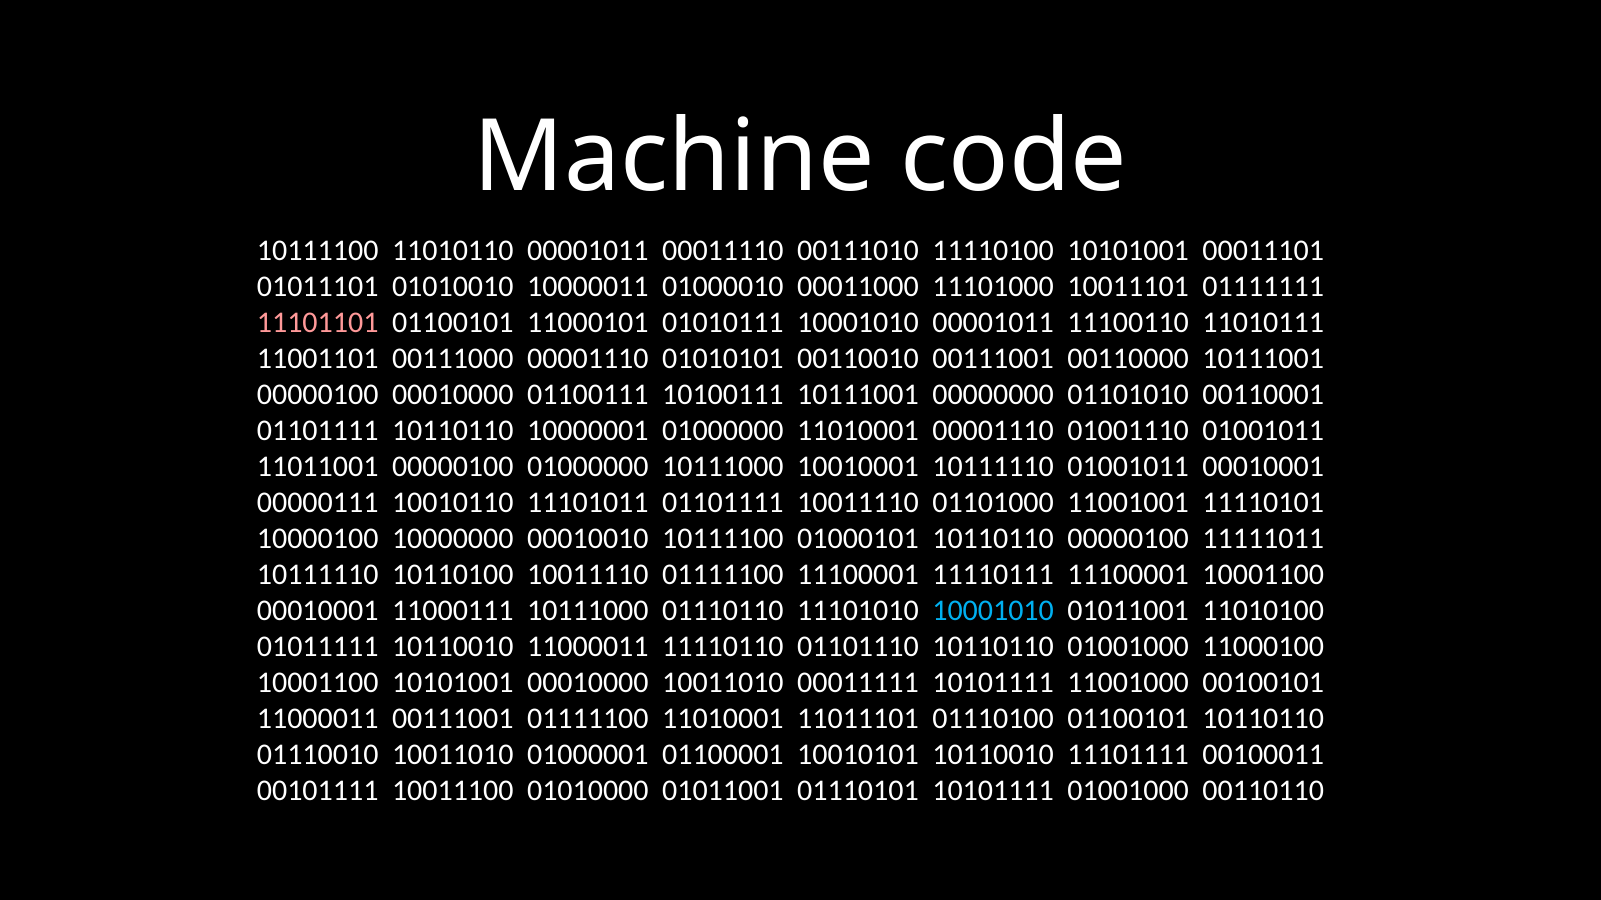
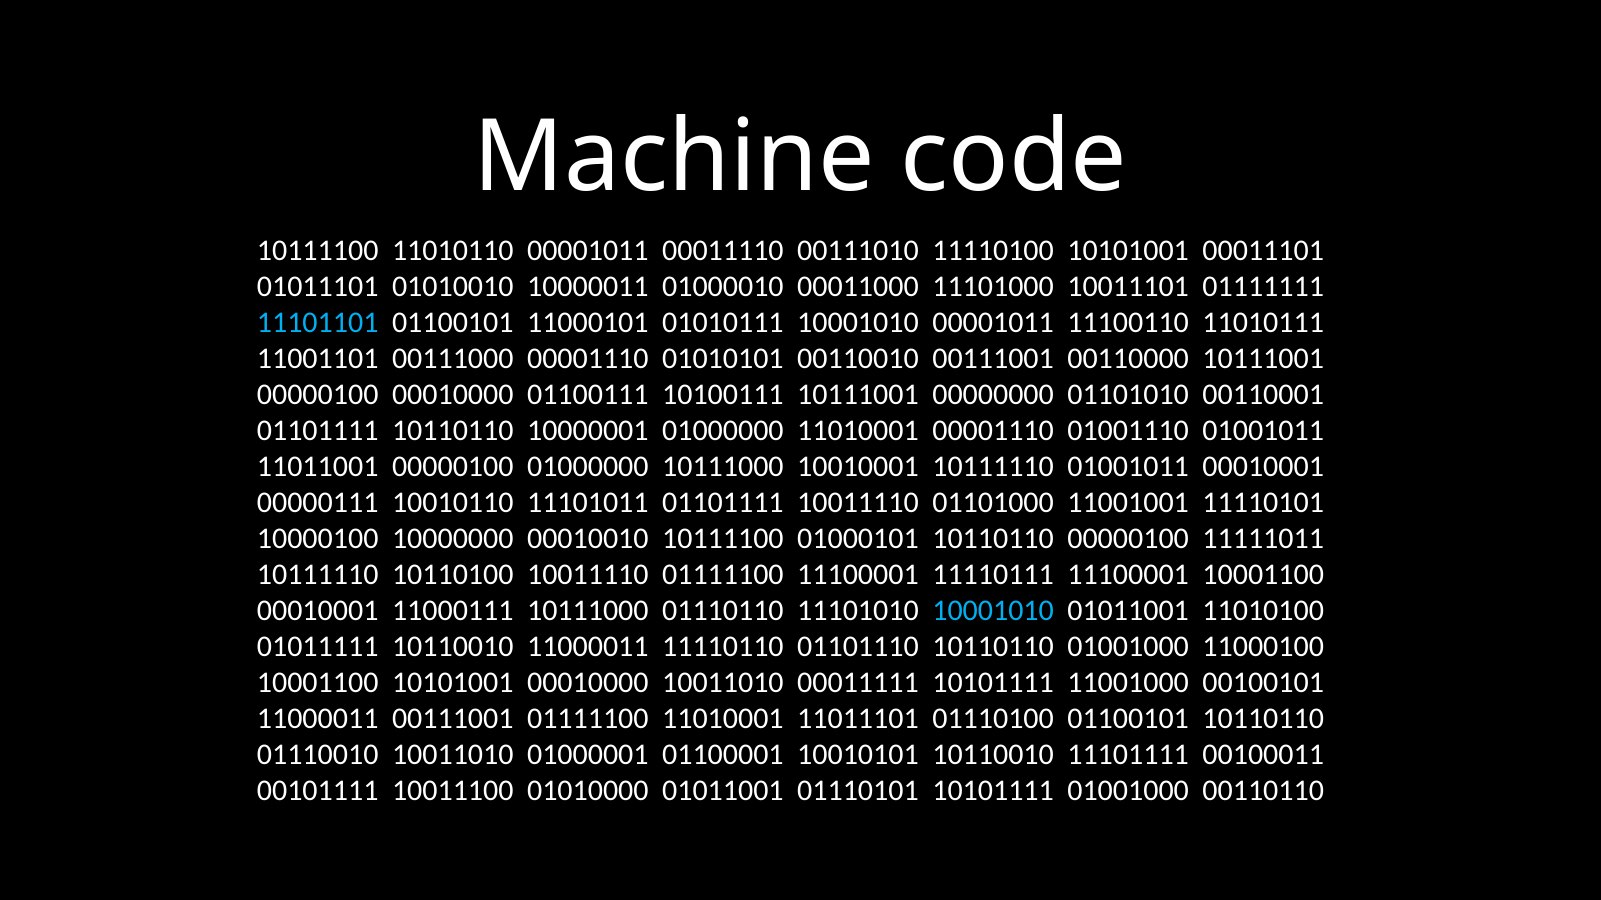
11101101 colour: pink -> light blue (318, 323)
